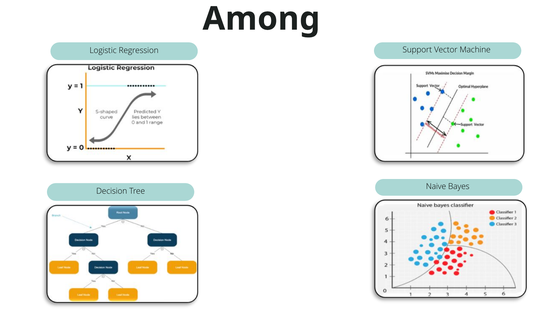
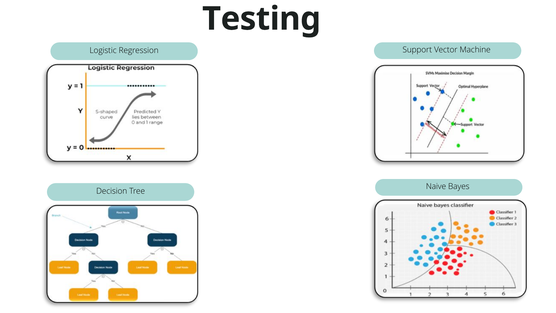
Among: Among -> Testing (262, 19)
